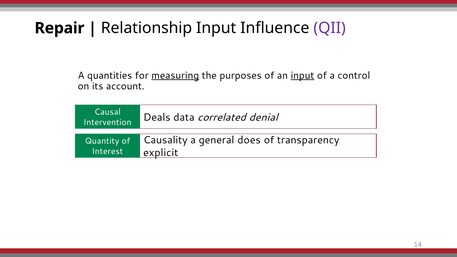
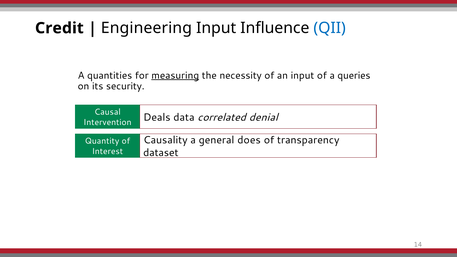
Repair: Repair -> Credit (59, 28)
Relationship: Relationship -> Engineering (146, 28)
QII colour: purple -> blue (330, 28)
purposes: purposes -> necessity (241, 75)
input underline: present -> none (302, 75)
control: control -> queries (354, 75)
account: account -> security (125, 86)
explicit: explicit -> dataset (161, 153)
